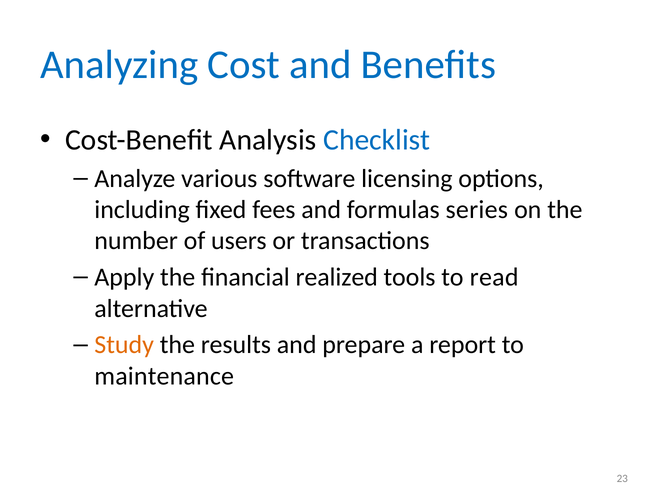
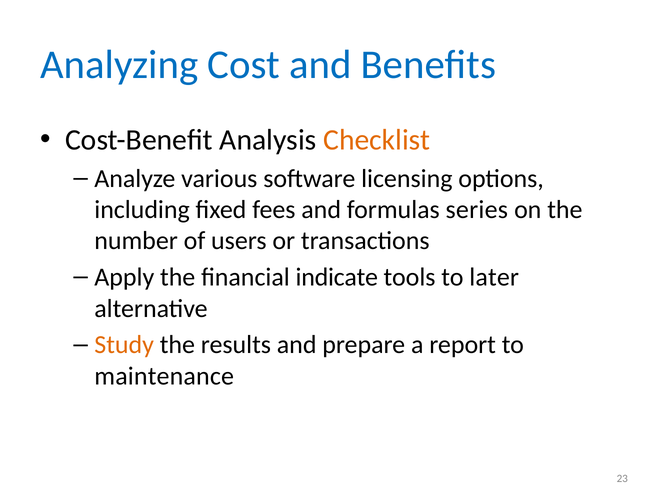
Checklist colour: blue -> orange (377, 140)
realized: realized -> indicate (337, 277)
read: read -> later (494, 277)
